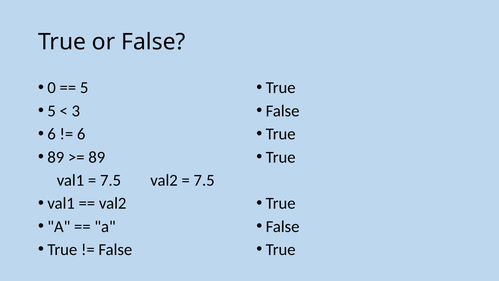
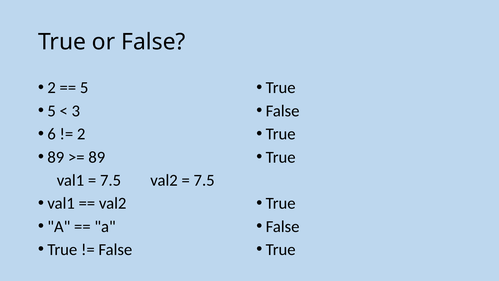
0: 0 -> 2 (52, 88)
6: 6 -> 2 (81, 134)
